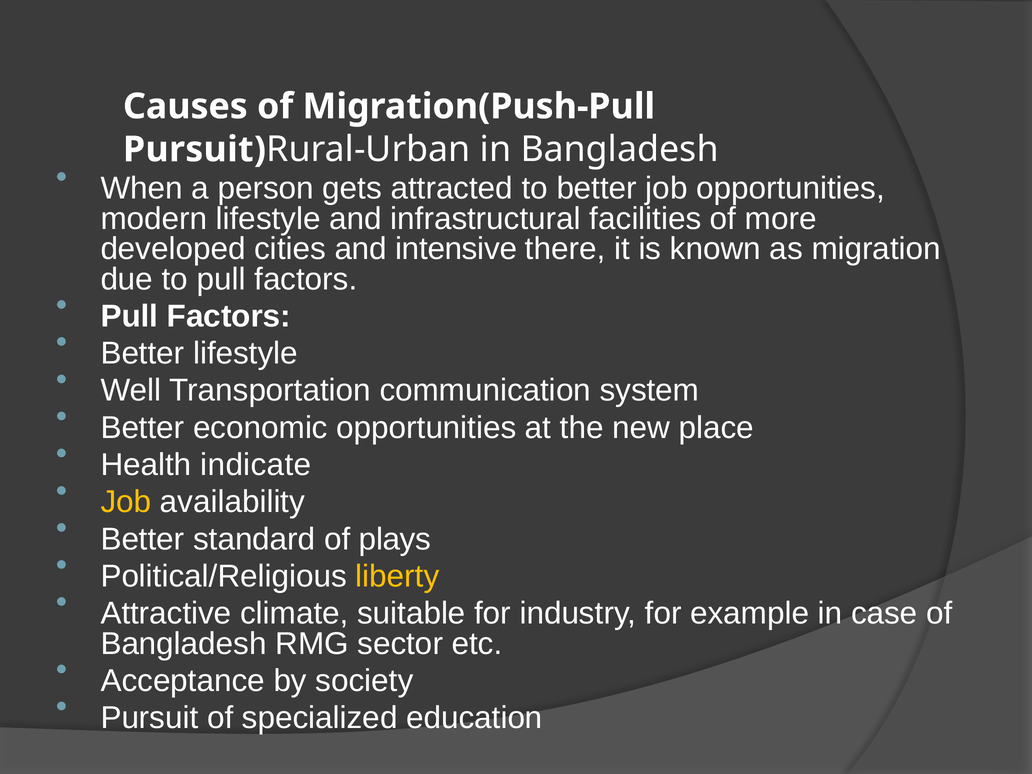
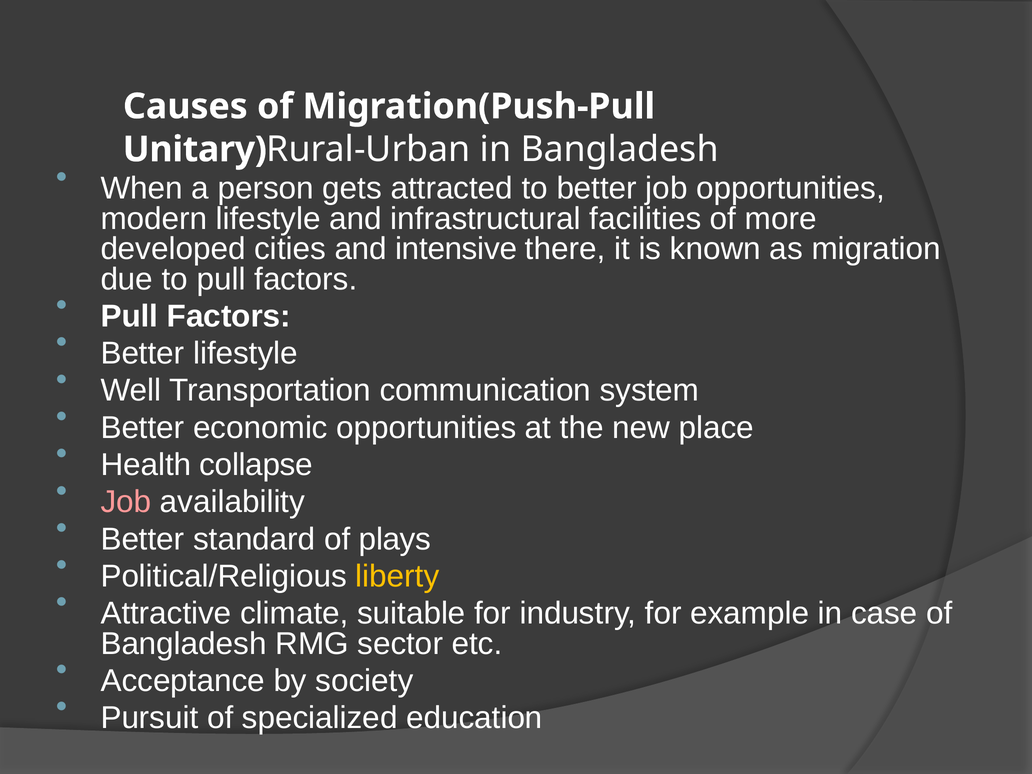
Pursuit: Pursuit -> Unitary (195, 149)
indicate: indicate -> collapse (256, 465)
Job colour: yellow -> pink (126, 502)
